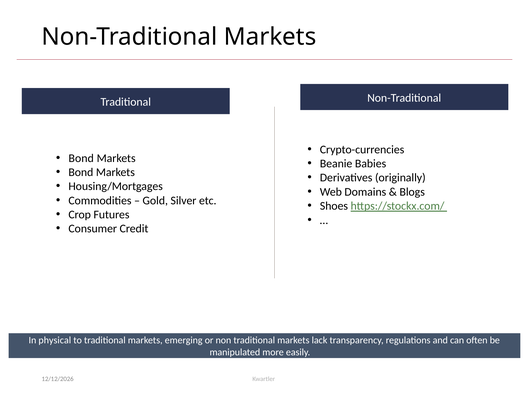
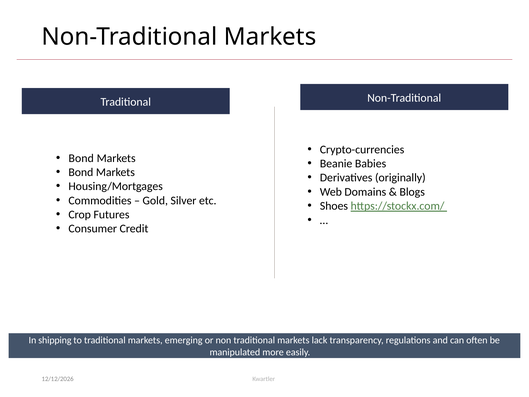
physical: physical -> shipping (55, 340)
